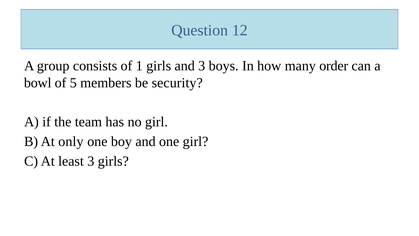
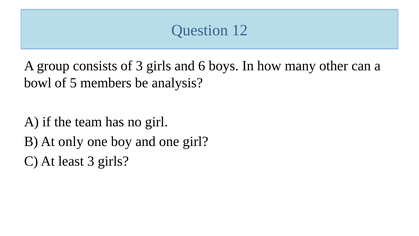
of 1: 1 -> 3 (139, 66)
and 3: 3 -> 6 (202, 66)
order: order -> other (334, 66)
security: security -> analysis (177, 83)
